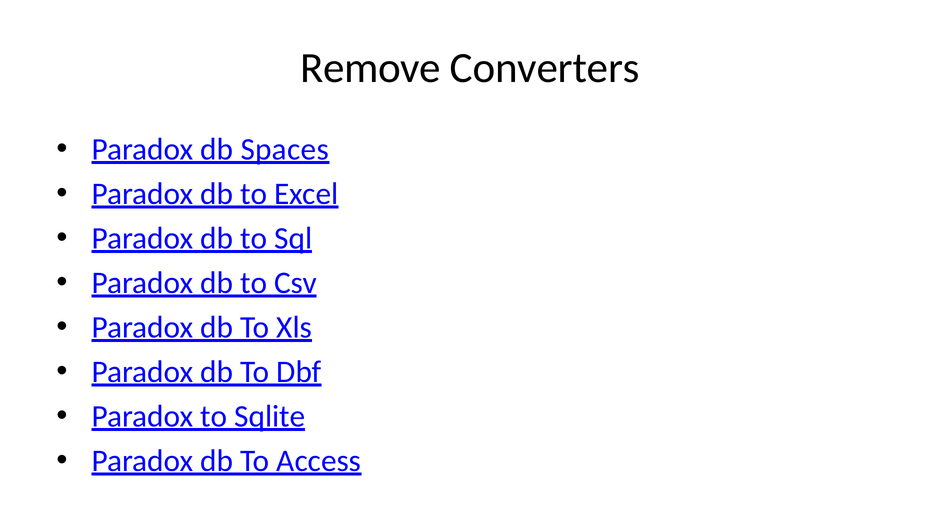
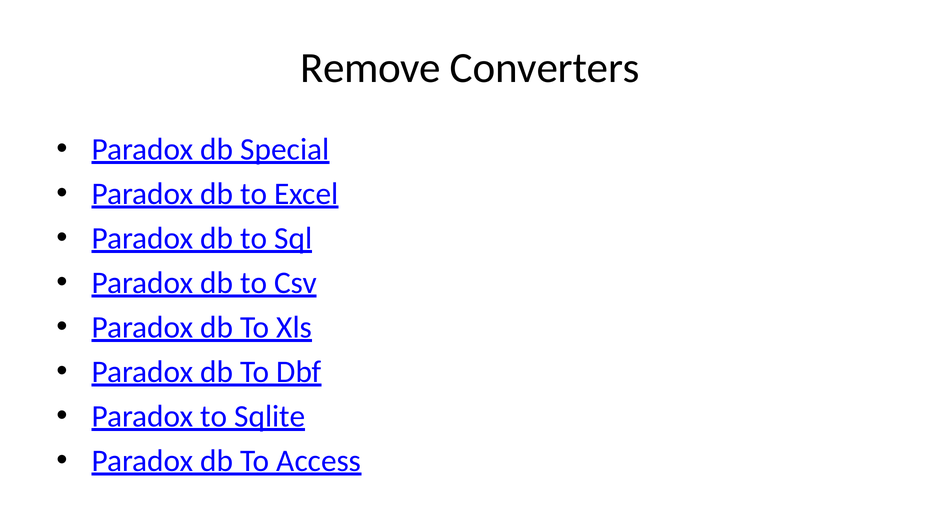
Spaces: Spaces -> Special (285, 149)
